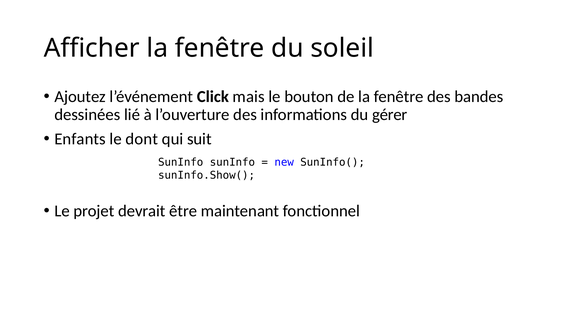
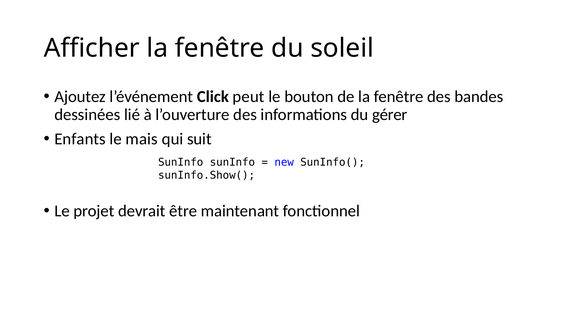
mais: mais -> peut (249, 97)
dont: dont -> mais (142, 139)
